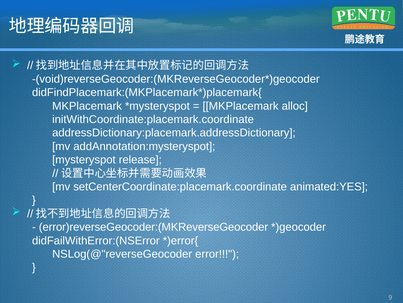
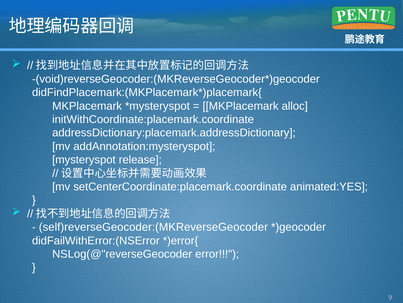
error)reverseGeocoder:(MKReverseGeocoder: error)reverseGeocoder:(MKReverseGeocoder -> self)reverseGeocoder:(MKReverseGeocoder (153, 227)
